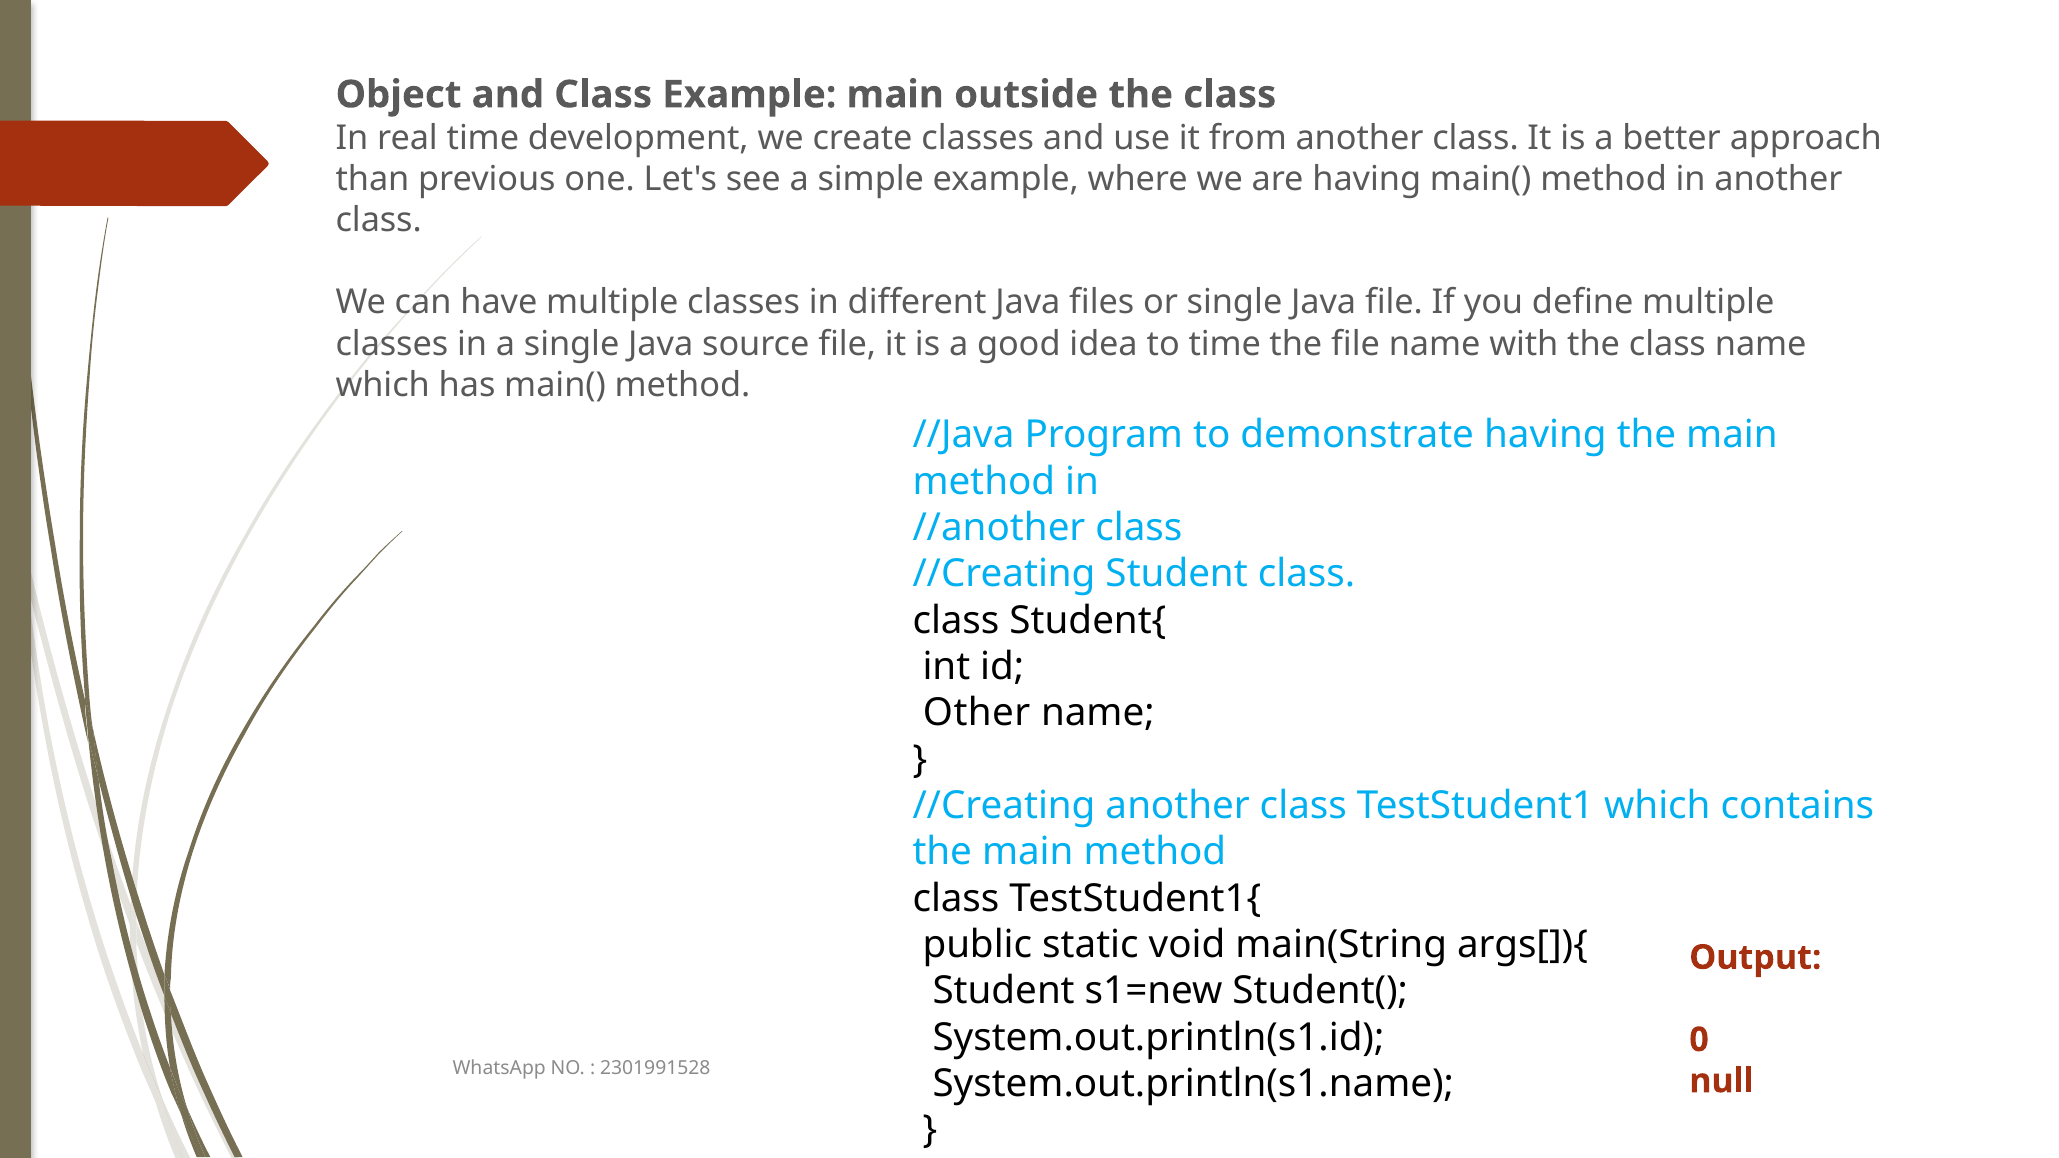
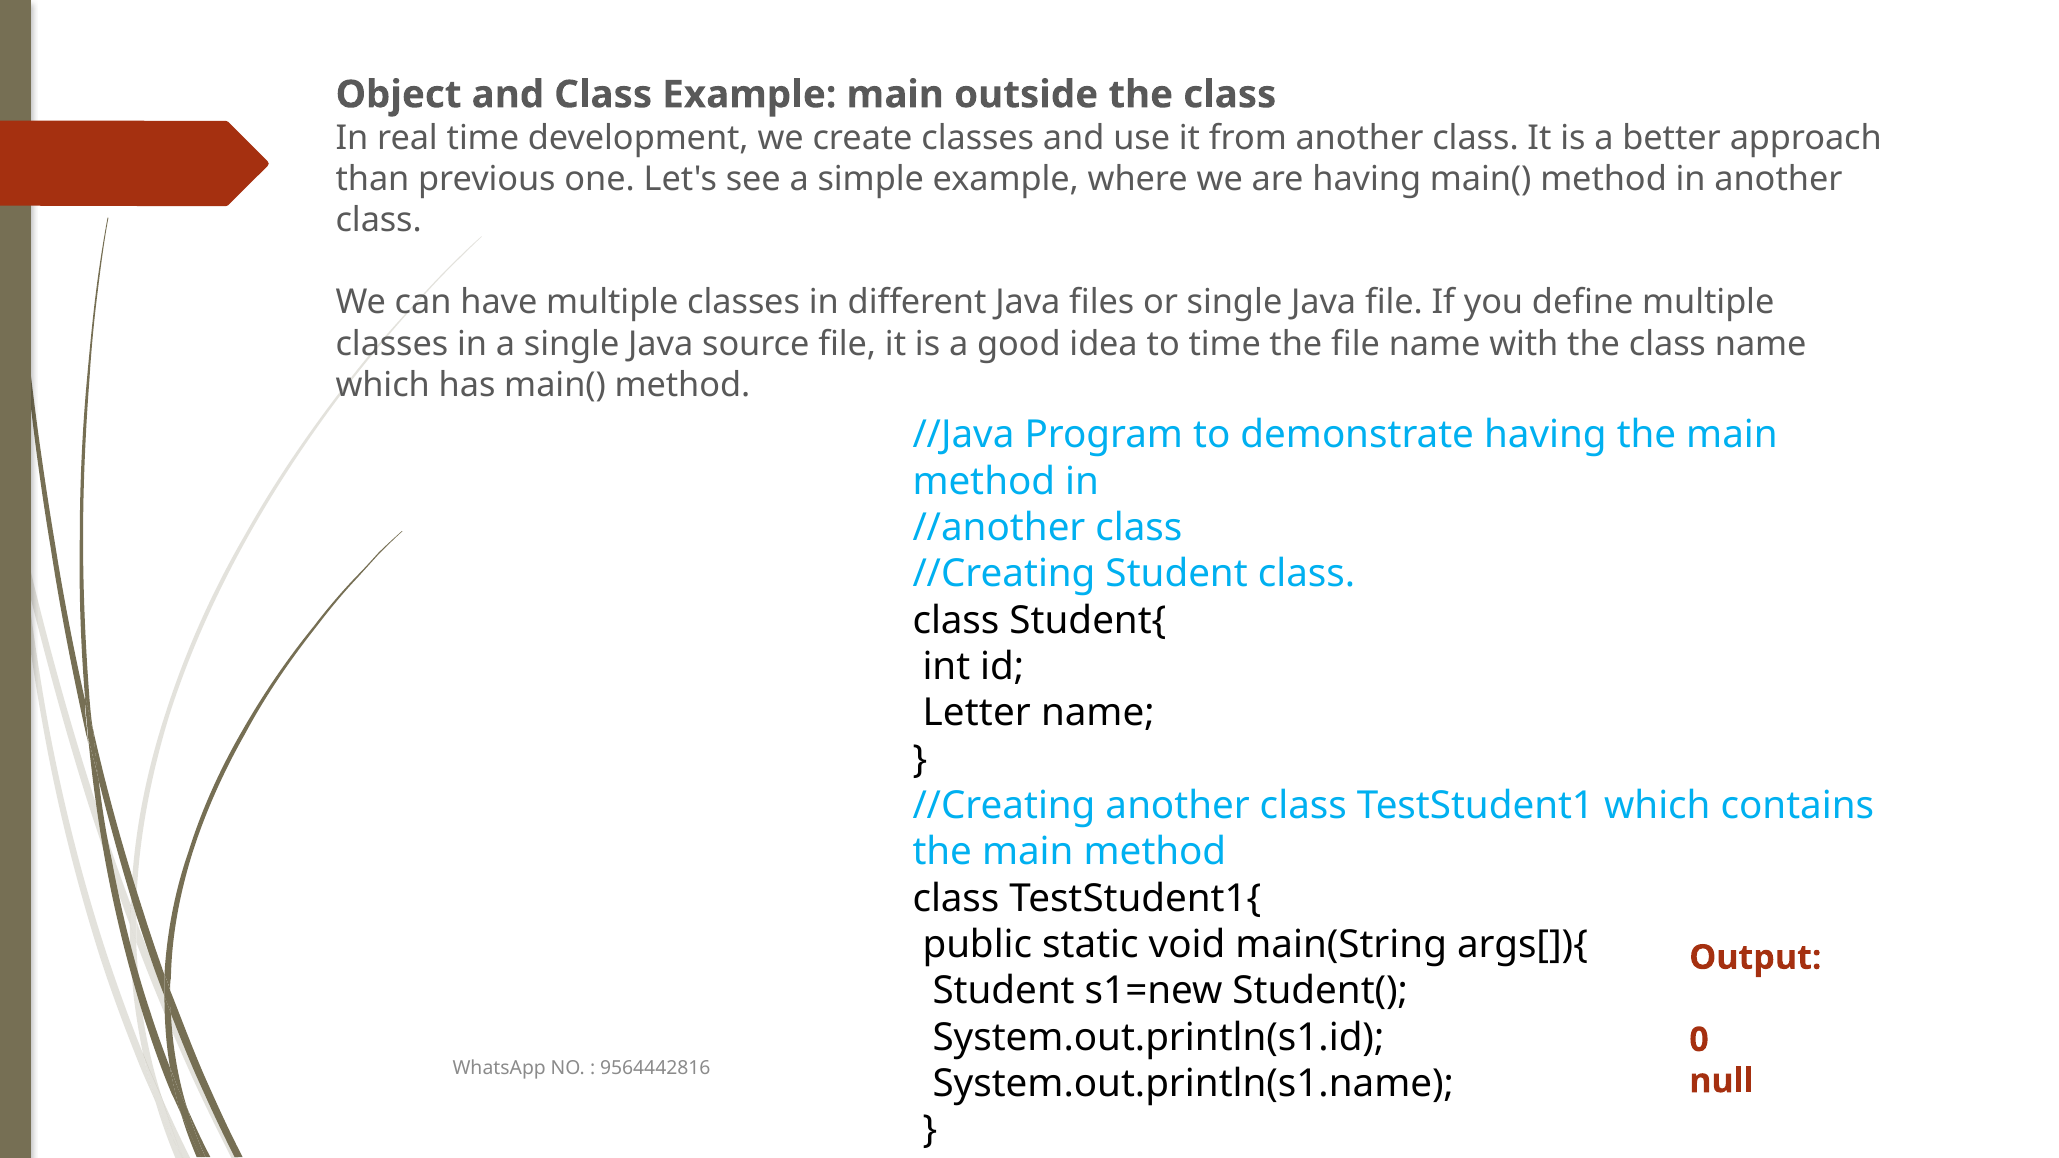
Other: Other -> Letter (977, 713)
2301991528: 2301991528 -> 9564442816 (655, 1068)
